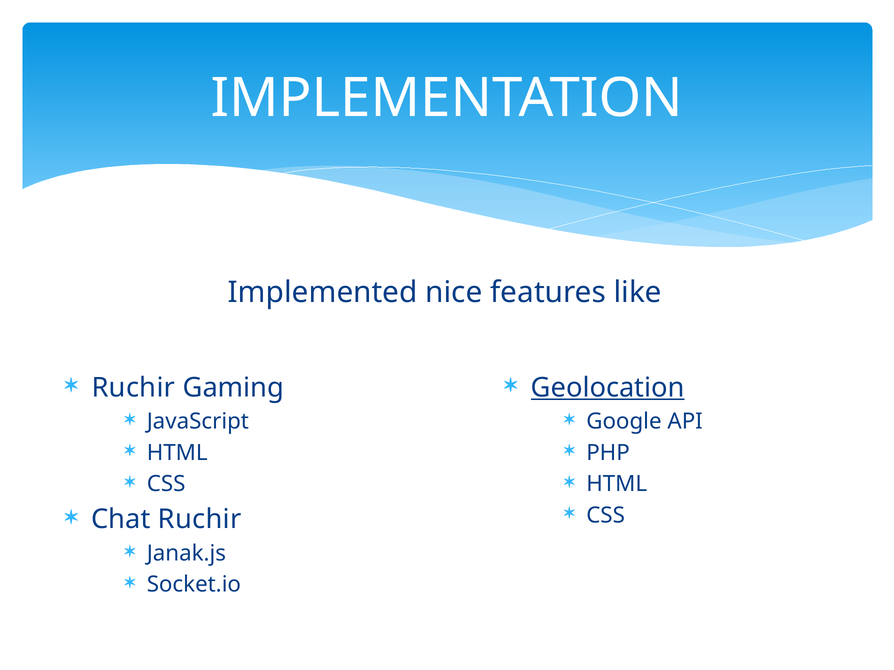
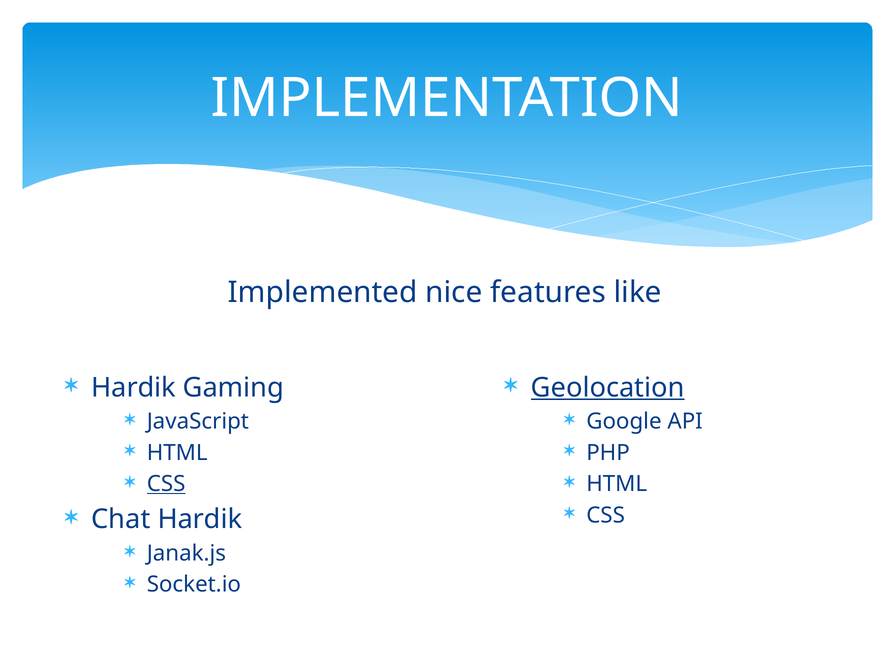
Ruchir: Ruchir -> Hardik (134, 388)
CSS underline: none -> present (166, 484)
Chat Ruchir: Ruchir -> Hardik (200, 520)
